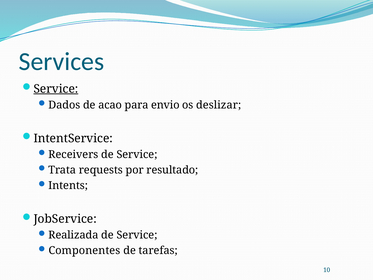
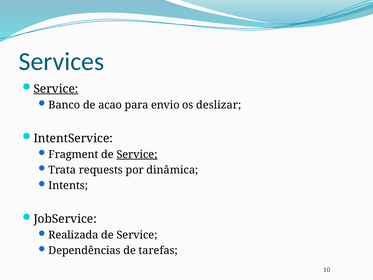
Dados: Dados -> Banco (64, 105)
Receivers: Receivers -> Fragment (73, 154)
Service underline: none -> present (137, 154)
resultado: resultado -> dinâmica (172, 170)
Componentes: Componentes -> Dependências (85, 250)
